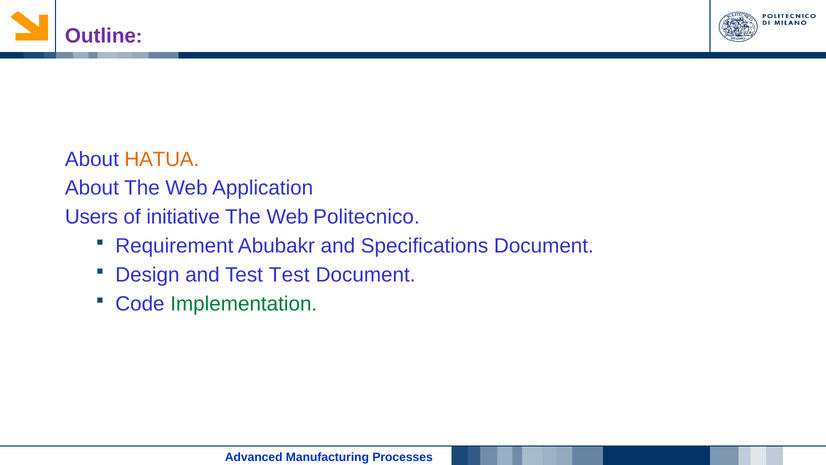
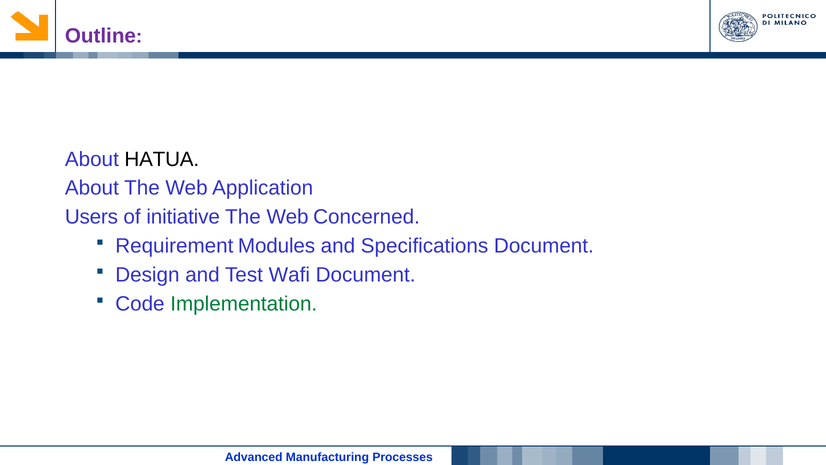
HATUA colour: orange -> black (162, 159)
Politecnico: Politecnico -> Concerned (367, 217)
Abubakr: Abubakr -> Modules (277, 246)
Test Test: Test -> Wafi (289, 275)
